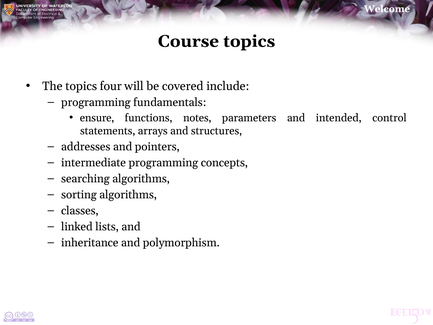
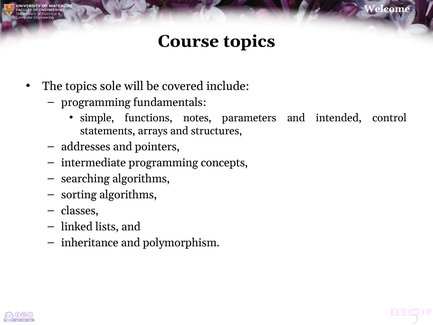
four: four -> sole (111, 86)
ensure: ensure -> simple (97, 118)
